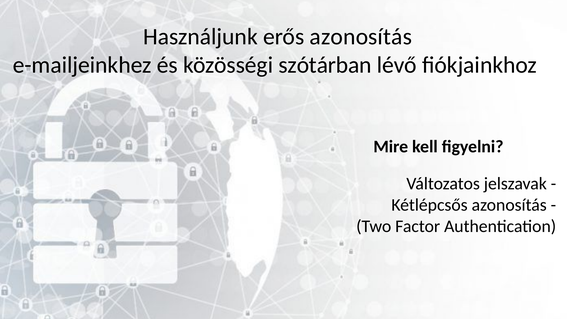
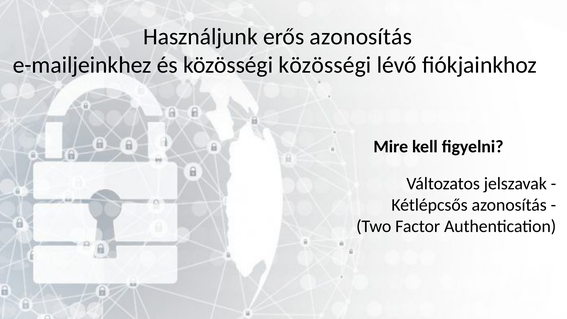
közösségi szótárban: szótárban -> közösségi (325, 65)
